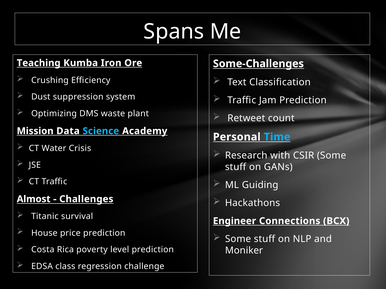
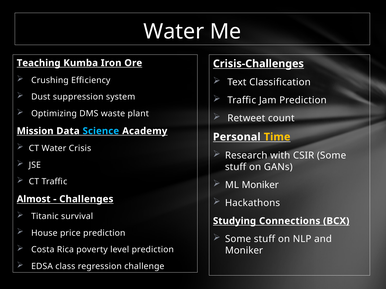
Spans: Spans -> Water (174, 32)
Some-Challenges: Some-Challenges -> Crisis-Challenges (258, 64)
Time colour: light blue -> yellow (277, 137)
ML Guiding: Guiding -> Moniker (260, 185)
Engineer: Engineer -> Studying (235, 221)
